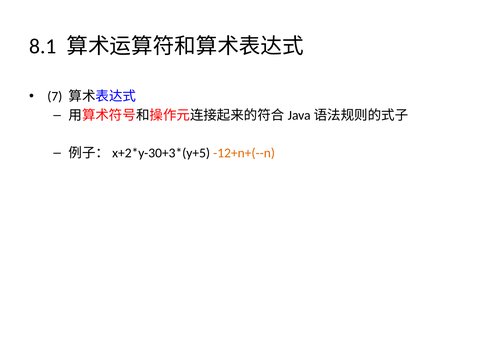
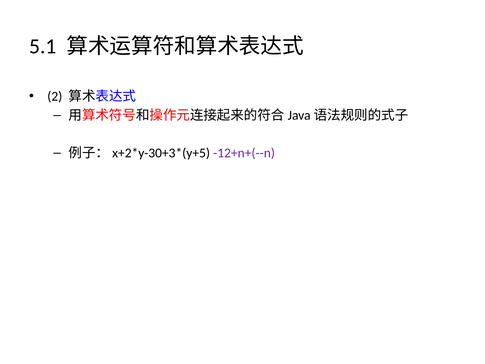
8.1: 8.1 -> 5.1 (43, 46)
7: 7 -> 2 (55, 96)
-12+n+(--n colour: orange -> purple (244, 153)
